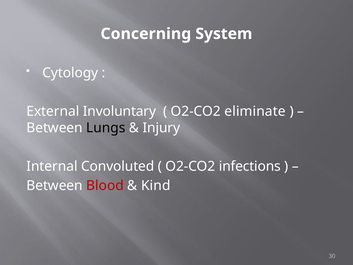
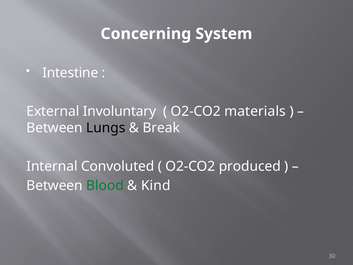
Cytology: Cytology -> Intestine (70, 73)
eliminate: eliminate -> materials (255, 111)
Injury: Injury -> Break (161, 128)
infections: infections -> produced (250, 166)
Blood colour: red -> green (105, 185)
